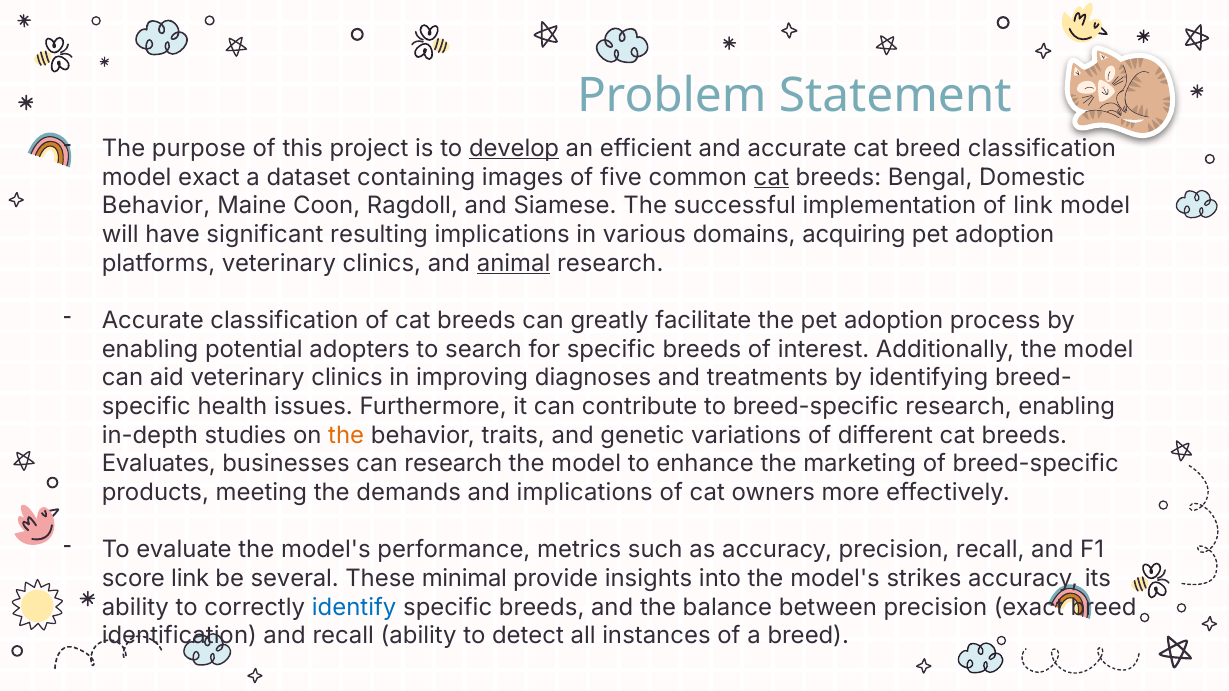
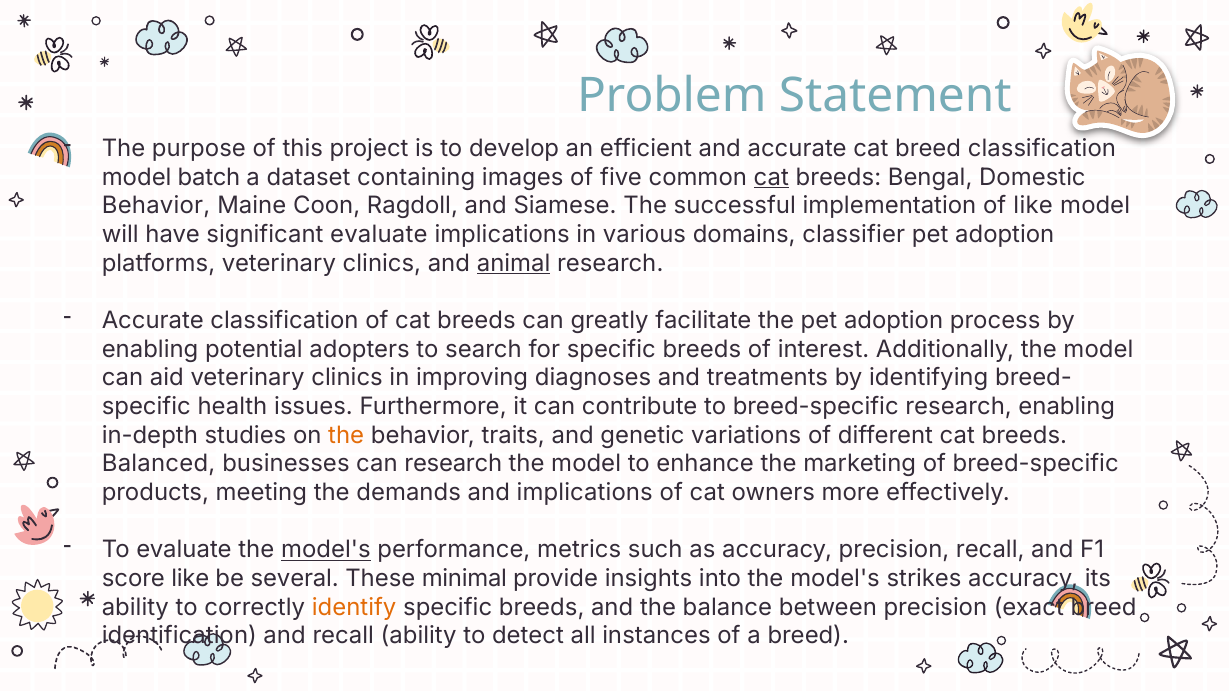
develop underline: present -> none (514, 149)
model exact: exact -> batch (209, 177)
of link: link -> like (1033, 206)
significant resulting: resulting -> evaluate (379, 235)
acquiring: acquiring -> classifier (854, 235)
Evaluates: Evaluates -> Balanced (159, 464)
model's underline: none -> present (326, 550)
score link: link -> like (190, 579)
identify colour: blue -> orange (354, 608)
